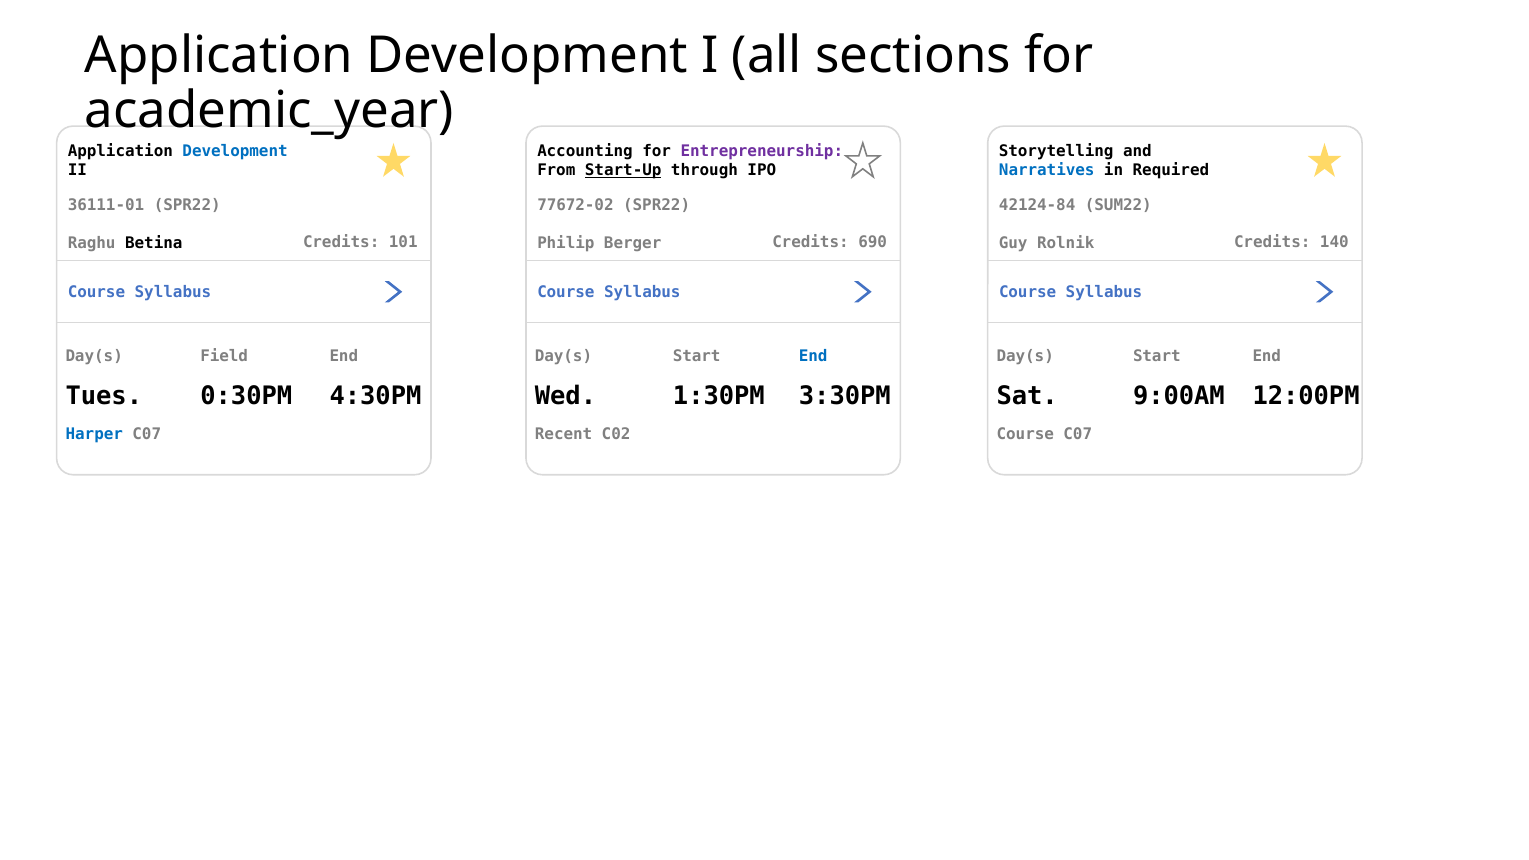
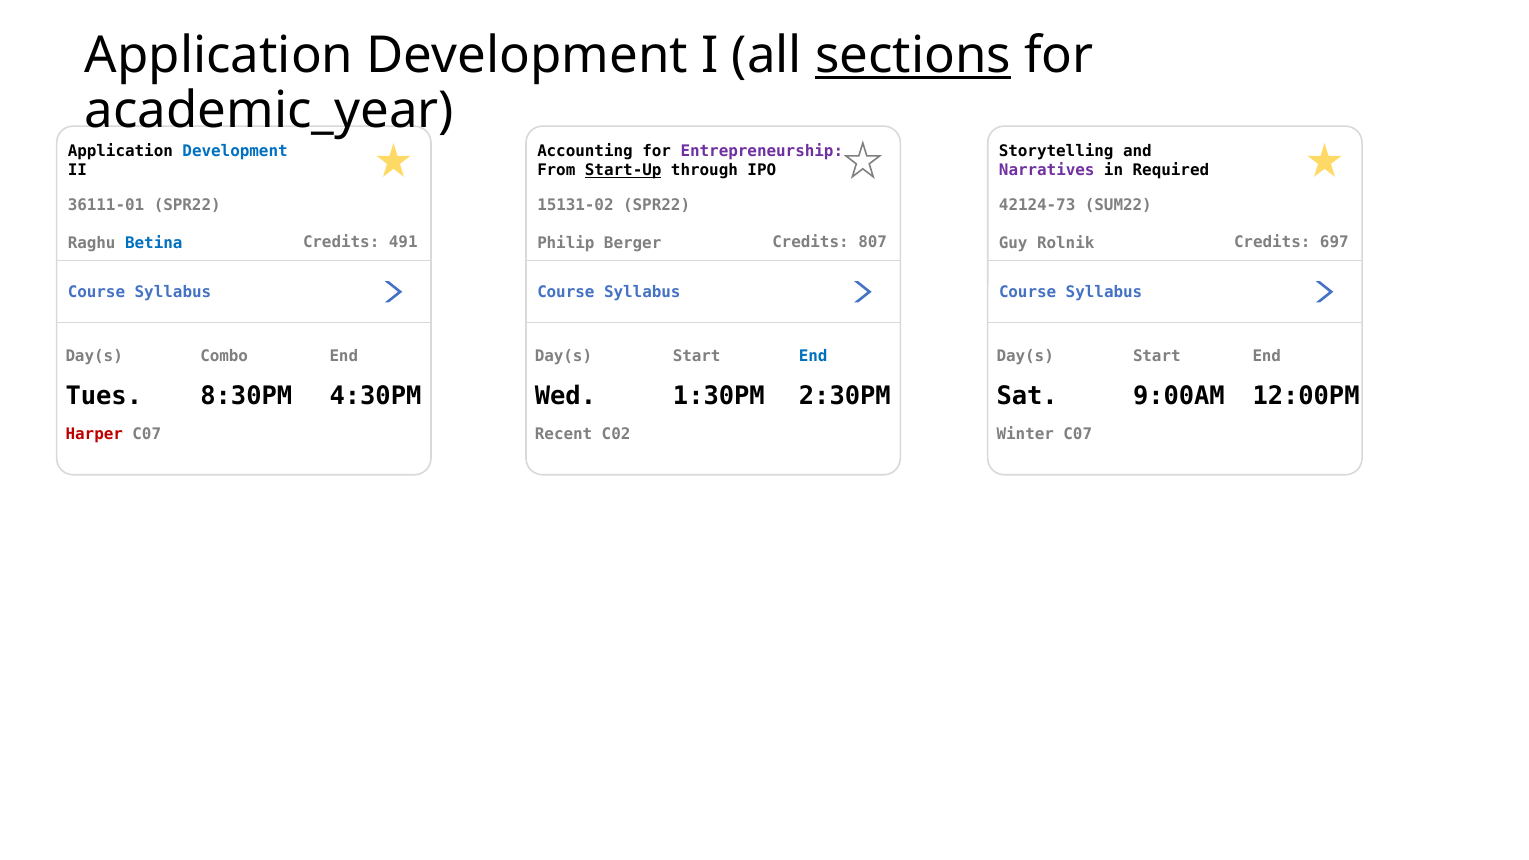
sections underline: none -> present (913, 56)
Narratives colour: blue -> purple (1047, 171)
77672-02: 77672-02 -> 15131-02 (575, 205)
42124-84: 42124-84 -> 42124-73 (1037, 205)
101: 101 -> 491 (403, 243)
690: 690 -> 807 (873, 243)
140: 140 -> 697 (1334, 243)
Betina colour: black -> blue (154, 243)
Field: Field -> Combo (224, 356)
0:30PM: 0:30PM -> 8:30PM (246, 396)
3:30PM: 3:30PM -> 2:30PM (845, 396)
Harper colour: blue -> red (94, 434)
Course: Course -> Winter (1025, 434)
